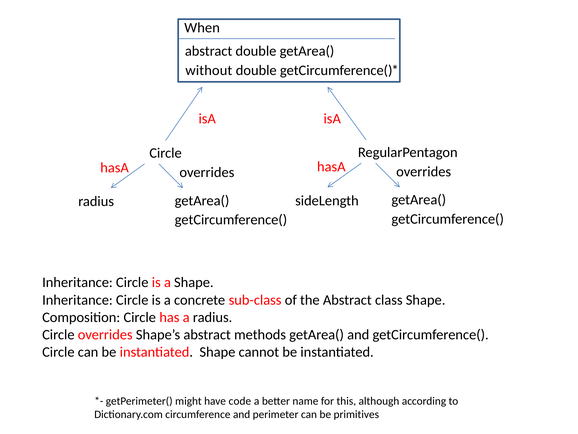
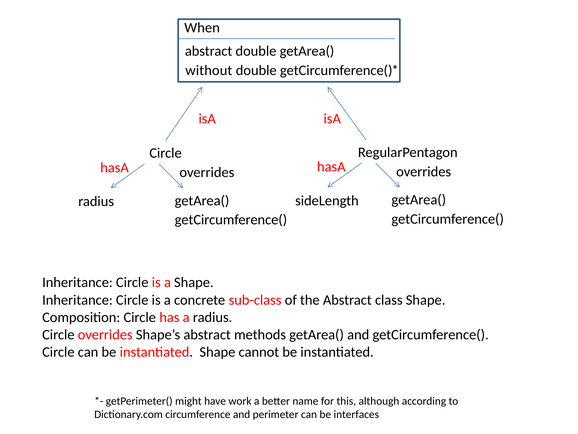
code: code -> work (240, 401)
primitives: primitives -> interfaces (356, 414)
